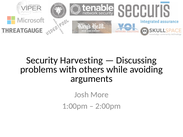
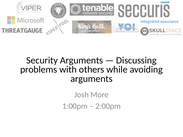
Security Harvesting: Harvesting -> Arguments (82, 60)
